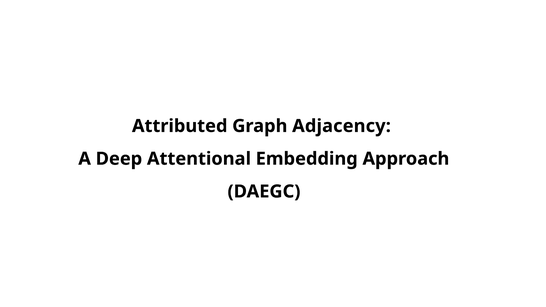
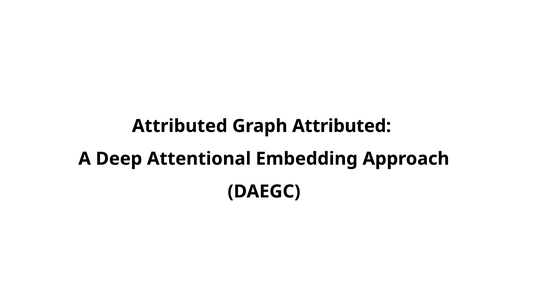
Graph Adjacency: Adjacency -> Attributed (342, 126)
